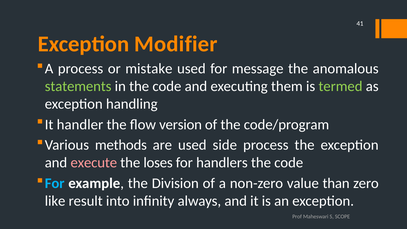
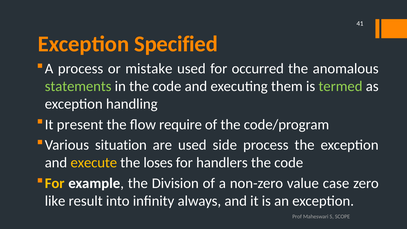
Modifier: Modifier -> Specified (176, 44)
message: message -> occurred (258, 69)
handler: handler -> present (80, 124)
version: version -> require (181, 124)
methods: methods -> situation (121, 145)
execute colour: pink -> yellow (94, 163)
For colour: light blue -> yellow (55, 183)
than: than -> case (336, 183)
